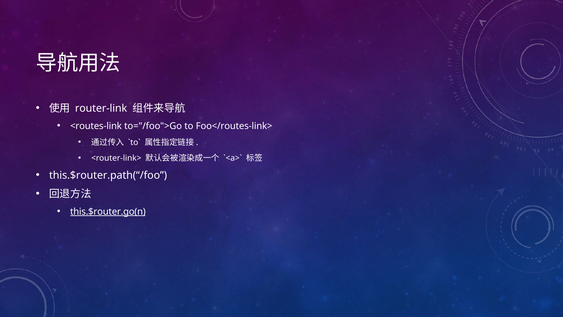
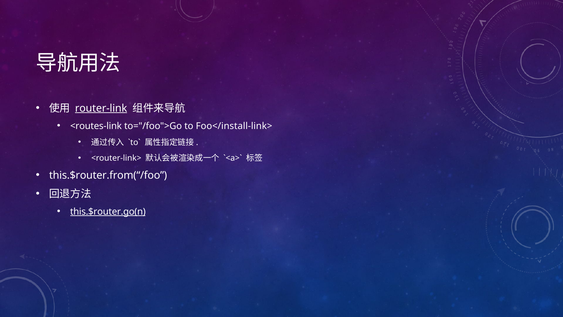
router-link underline: none -> present (101, 108)
Foo</routes-link>: Foo</routes-link> -> Foo</install-link> (234, 126)
this.$router.path(“/foo: this.$router.path(“/foo -> this.$router.from(“/foo (108, 175)
